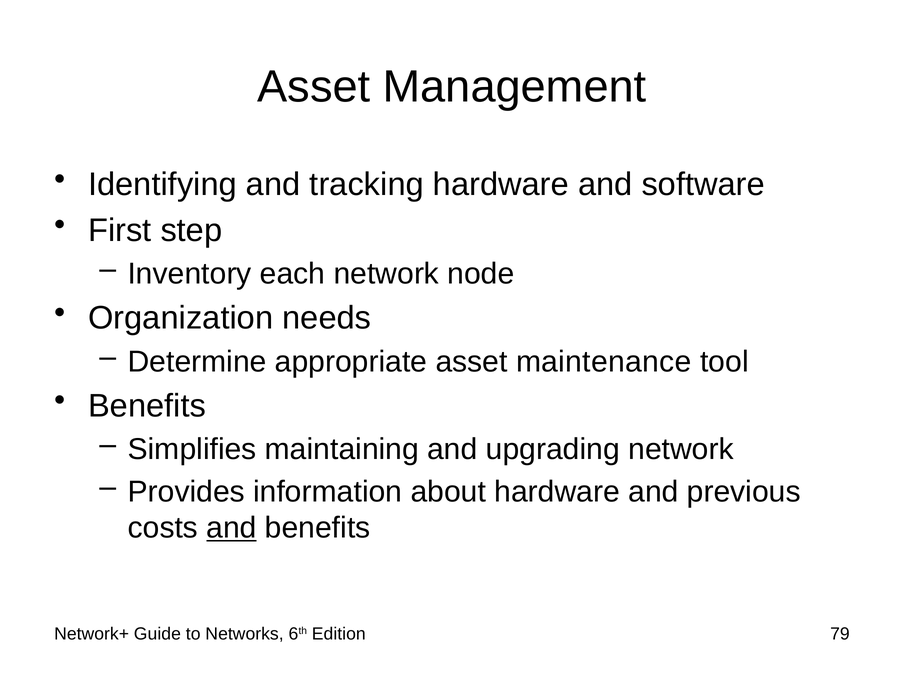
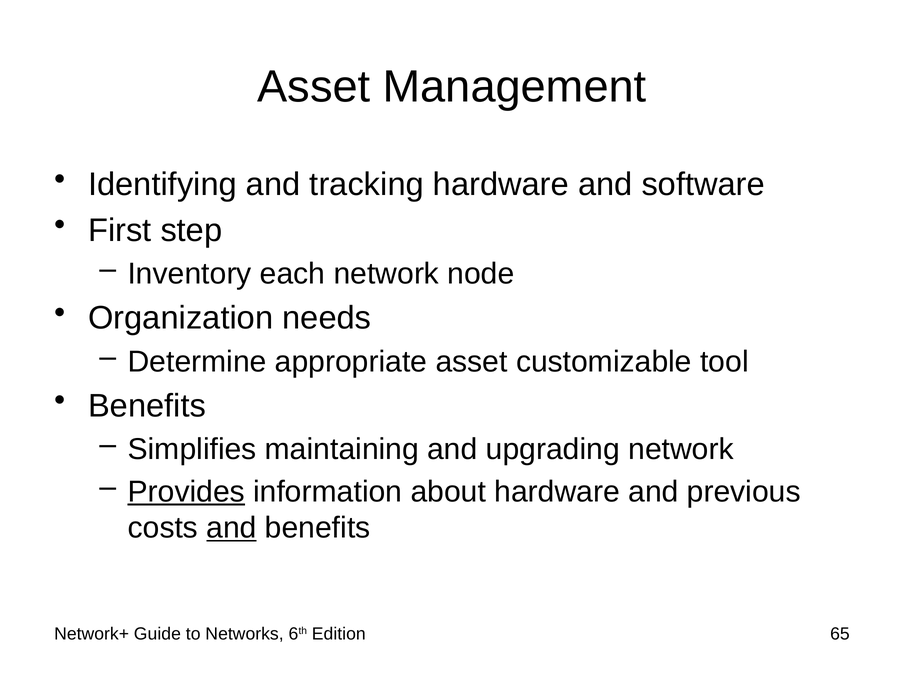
maintenance: maintenance -> customizable (604, 362)
Provides underline: none -> present (186, 492)
79: 79 -> 65 (840, 634)
